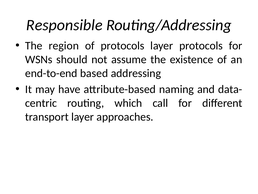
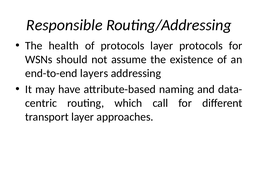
region: region -> health (64, 46)
based: based -> layers (94, 73)
